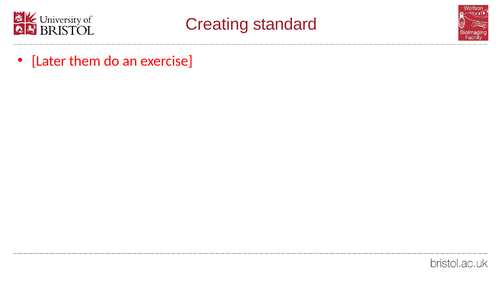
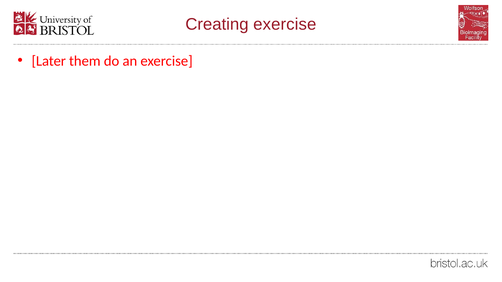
Creating standard: standard -> exercise (285, 24)
